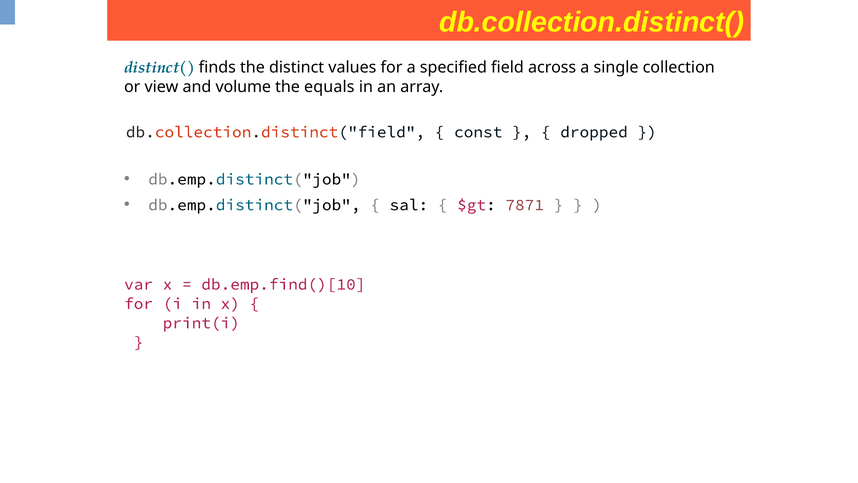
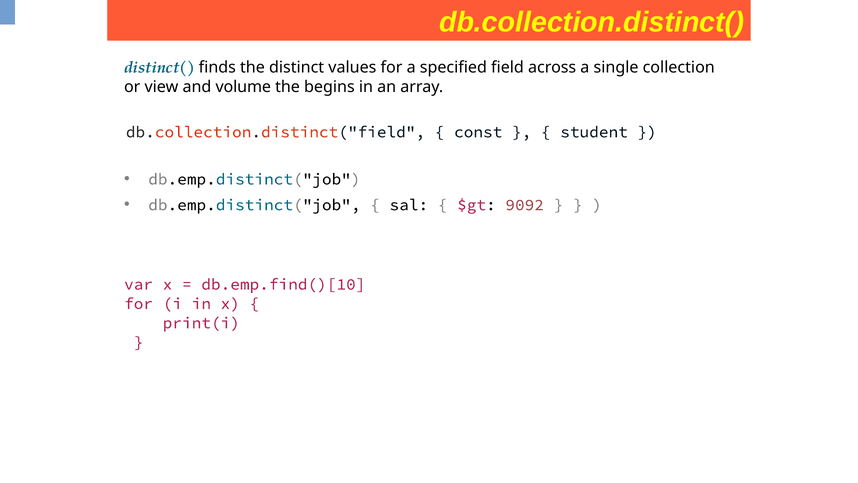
equals: equals -> begins (329, 87)
dropped: dropped -> student (594, 132)
7871: 7871 -> 9092 (525, 205)
